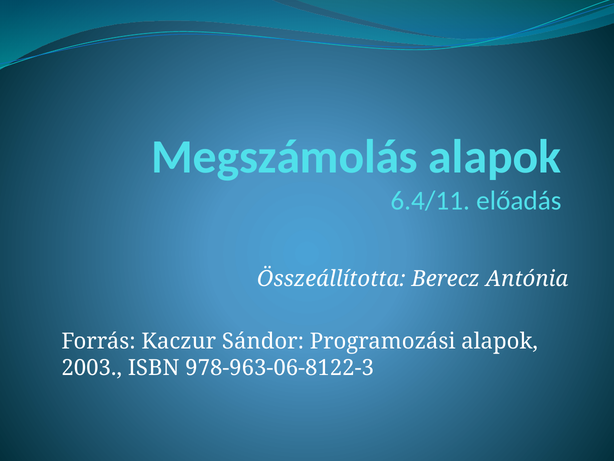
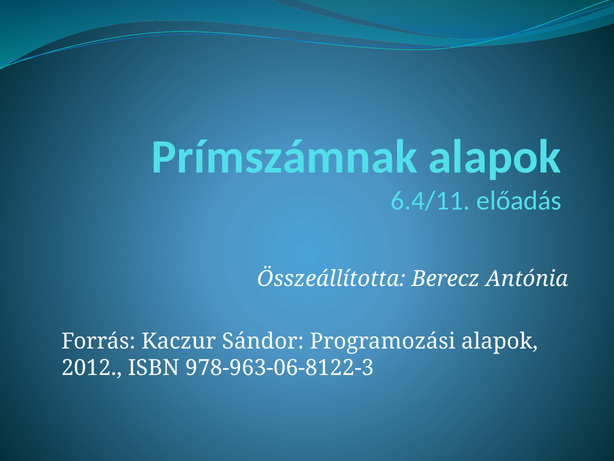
Megszámolás: Megszámolás -> Prímszámnak (284, 157)
2003: 2003 -> 2012 (92, 368)
